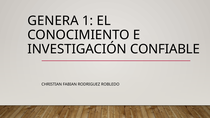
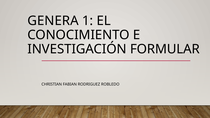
CONFIABLE: CONFIABLE -> FORMULAR (165, 49)
